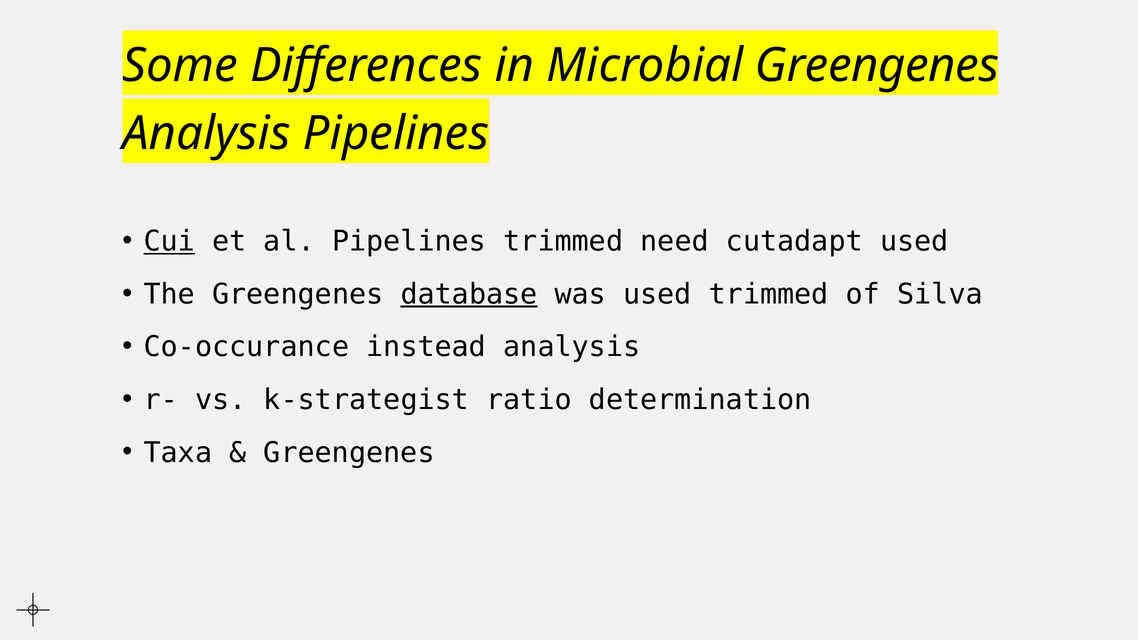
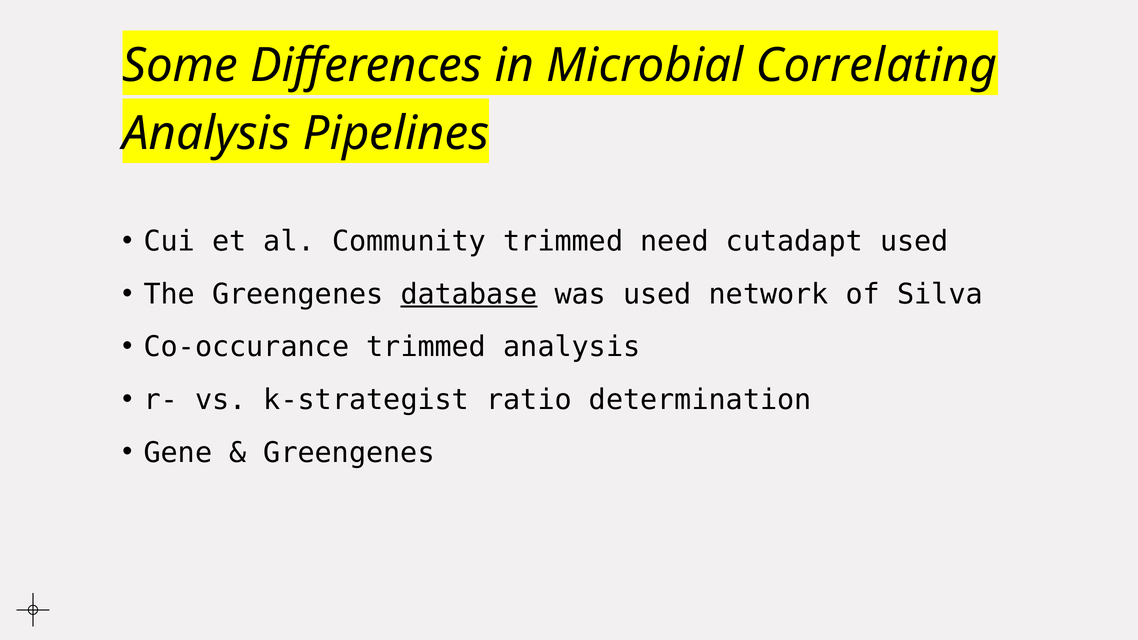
Microbial Greengenes: Greengenes -> Correlating (877, 65)
Cui underline: present -> none (169, 241)
al Pipelines: Pipelines -> Community (409, 241)
used trimmed: trimmed -> network (769, 294)
Co-occurance instead: instead -> trimmed (426, 347)
Taxa: Taxa -> Gene (178, 453)
